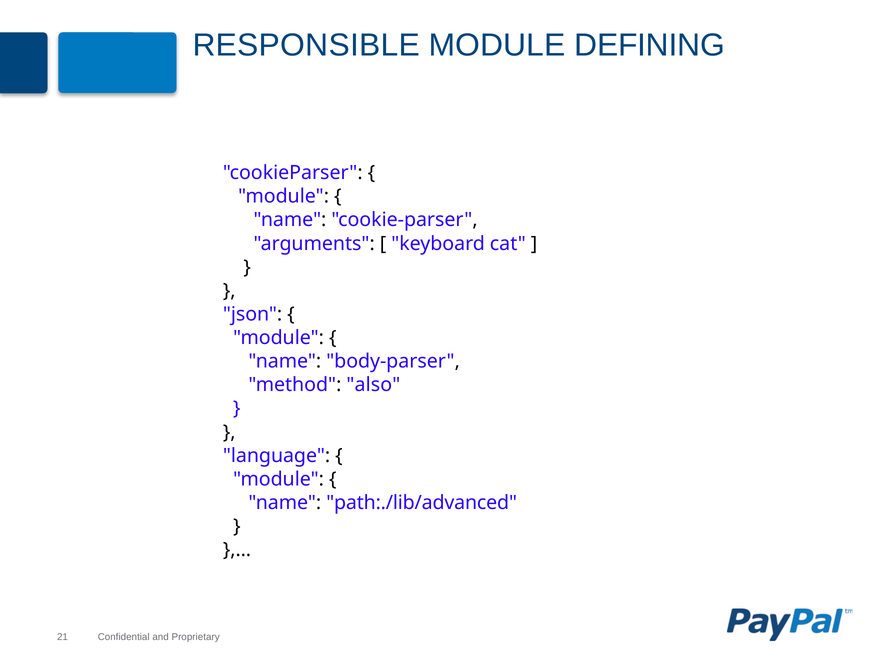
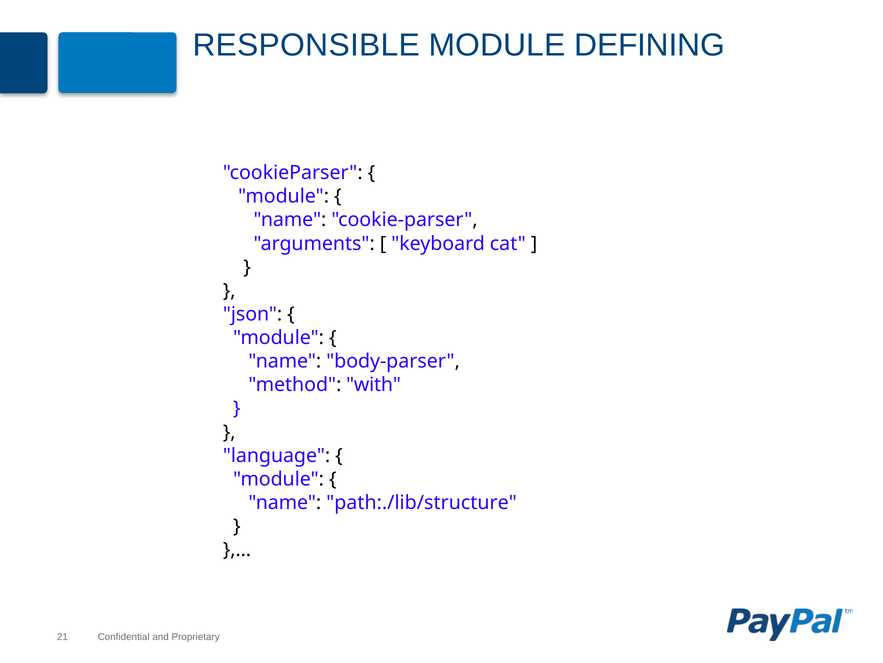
also: also -> with (374, 384)
path:./lib/advanced: path:./lib/advanced -> path:./lib/structure (422, 502)
